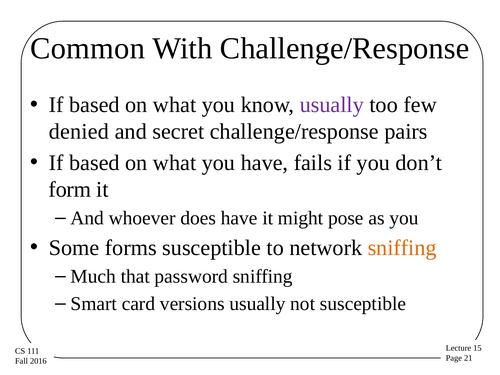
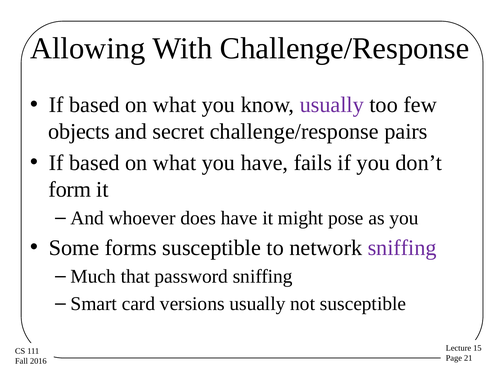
Common: Common -> Allowing (88, 48)
denied: denied -> objects (79, 132)
sniffing colour: orange -> purple (402, 248)
